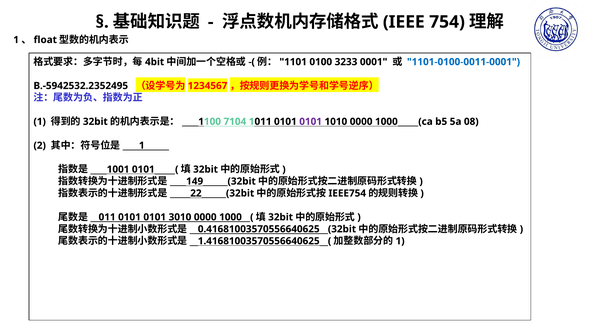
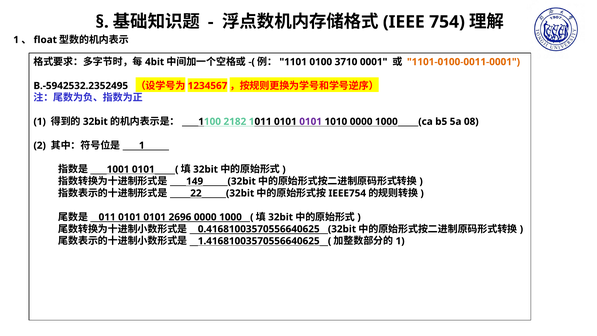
3233: 3233 -> 3710 (346, 62)
1101-0100-0011-0001 colour: blue -> orange (464, 62)
7104: 7104 -> 2182 (235, 122)
3010: 3010 -> 2696 (180, 217)
